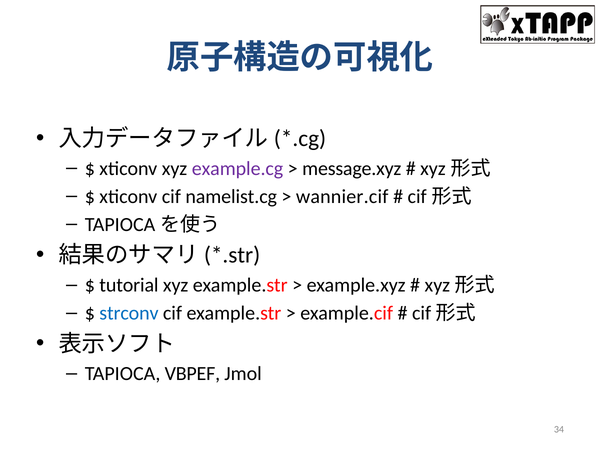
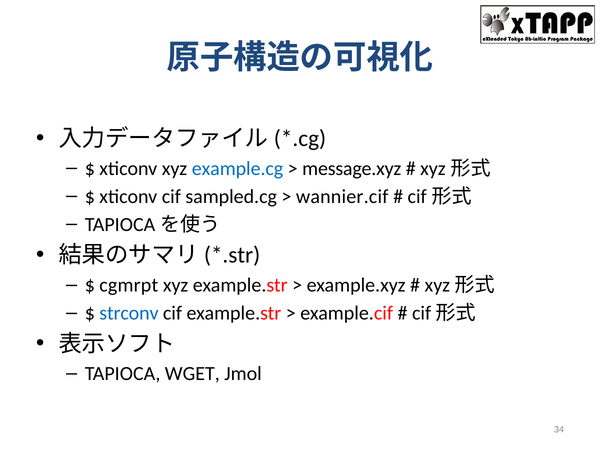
example.cg colour: purple -> blue (238, 168)
namelist.cg: namelist.cg -> sampled.cg (231, 196)
tutorial: tutorial -> cgmrpt (129, 285)
VBPEF: VBPEF -> WGET (192, 374)
